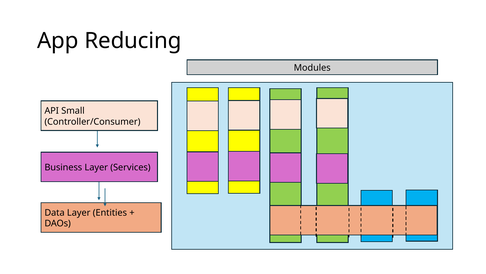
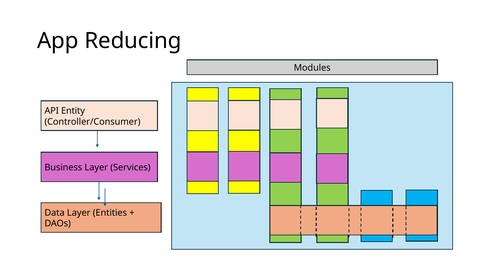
Small: Small -> Entity (73, 111)
